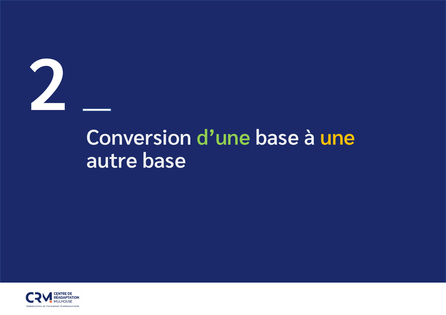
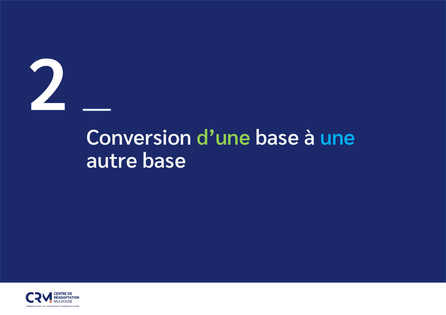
une colour: yellow -> light blue (338, 138)
